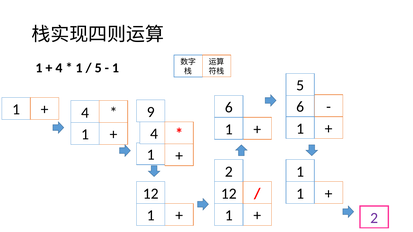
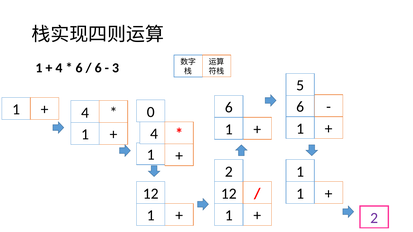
1: 1 -> 6 (79, 68)
5: 5 -> 6 (98, 68)
1: 1 -> 3 (116, 68)
9: 9 -> 0 (151, 112)
